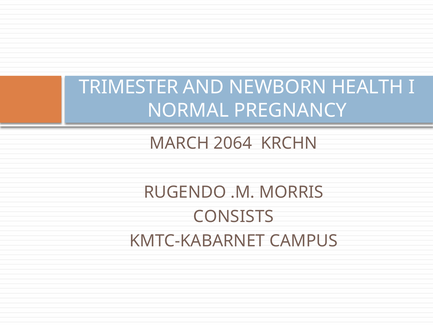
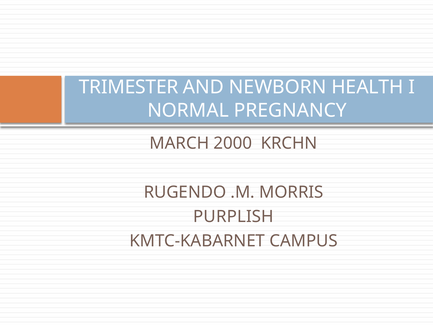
2064: 2064 -> 2000 (233, 143)
CONSISTS: CONSISTS -> PURPLISH (234, 216)
